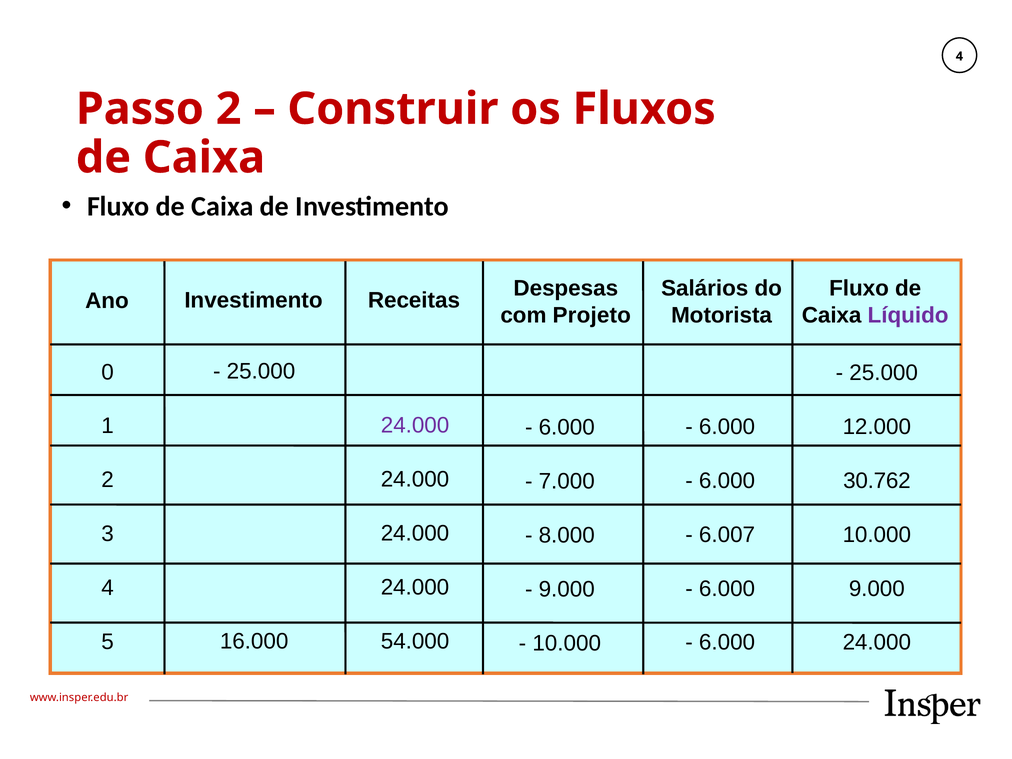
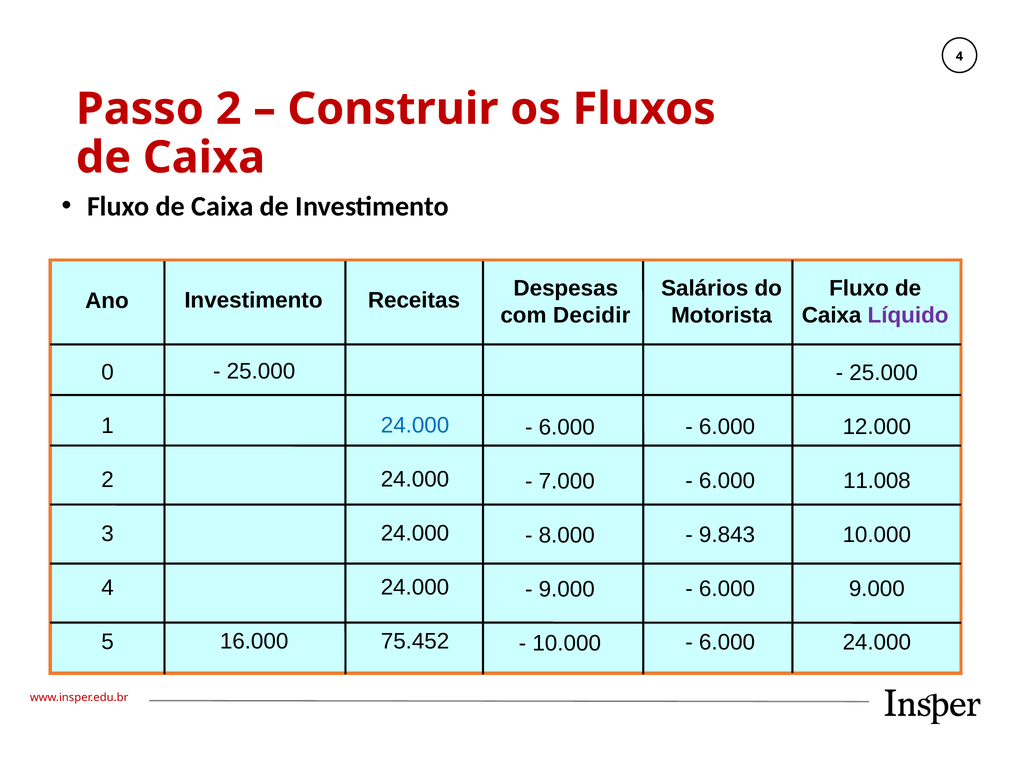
Projeto: Projeto -> Decidir (592, 315)
24.000 colour: purple -> blue (415, 425)
30.762: 30.762 -> 11.008 (877, 481)
6.007: 6.007 -> 9.843 (727, 535)
54.000: 54.000 -> 75.452 (415, 641)
